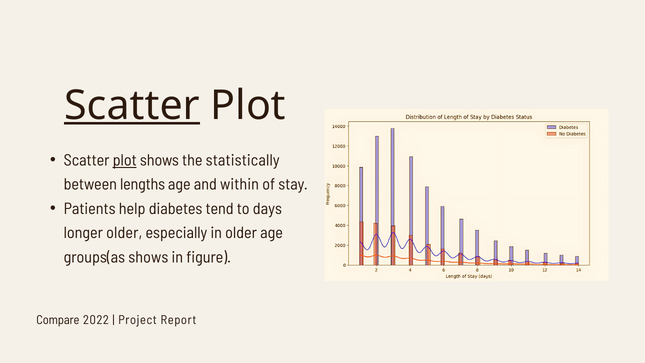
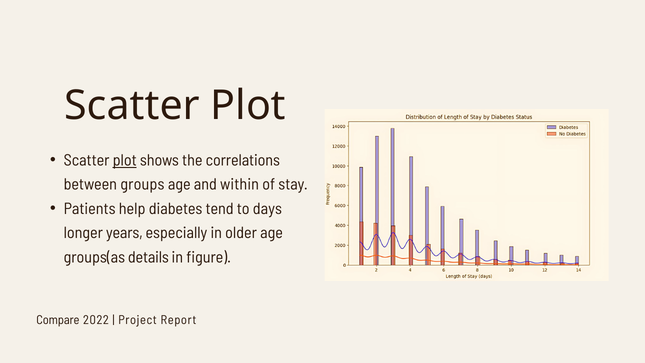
Scatter underline: present -> none (132, 106)
statistically: statistically -> correlations (243, 160)
lengths: lengths -> groups (142, 184)
longer older: older -> years (124, 233)
groups(as shows: shows -> details (148, 257)
